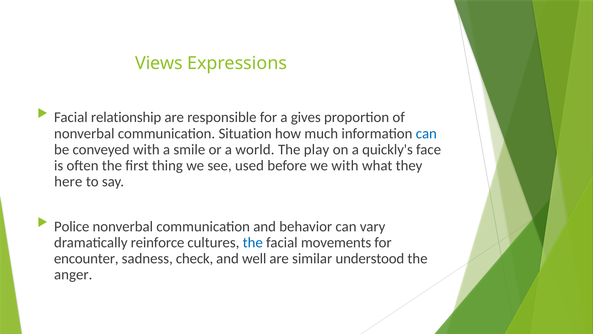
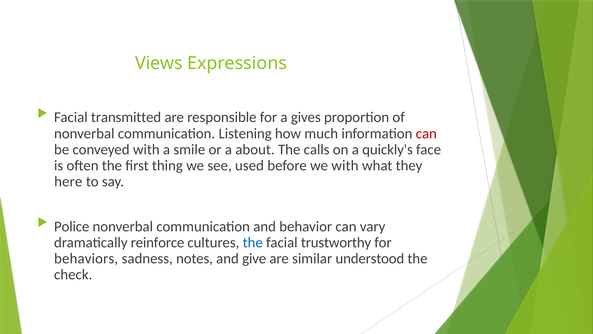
relationship: relationship -> transmitted (126, 117)
Situation: Situation -> Listening (245, 133)
can colour: blue -> red (426, 133)
world: world -> about (255, 149)
play: play -> calls (317, 149)
movements: movements -> trustworthy (336, 242)
encounter: encounter -> behaviors (86, 258)
check: check -> notes (195, 258)
well: well -> give (254, 258)
anger: anger -> check (73, 274)
